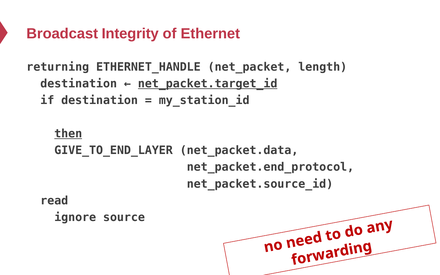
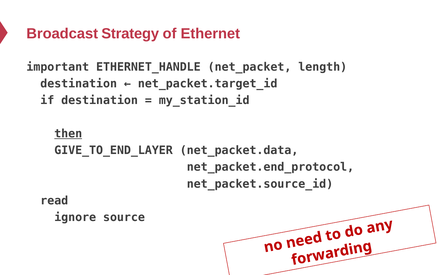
Integrity: Integrity -> Strategy (130, 34)
returning: returning -> important (58, 67)
net_packet.target_id underline: present -> none (208, 84)
